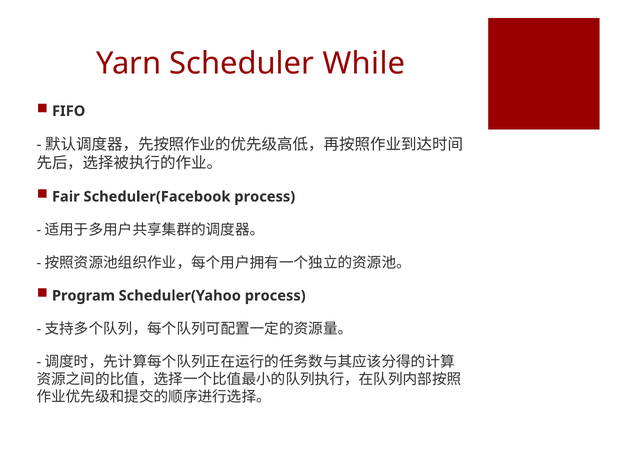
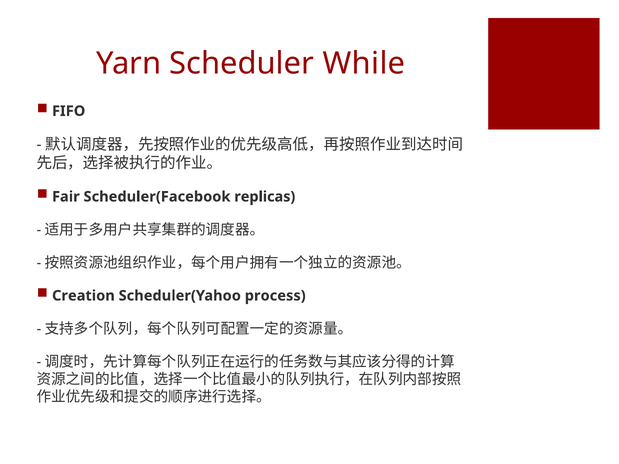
Scheduler(Facebook process: process -> replicas (265, 197)
Program: Program -> Creation (83, 296)
